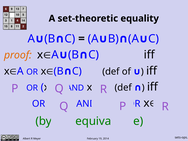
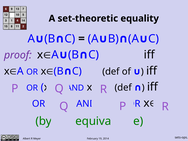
proof colour: orange -> purple (18, 55)
